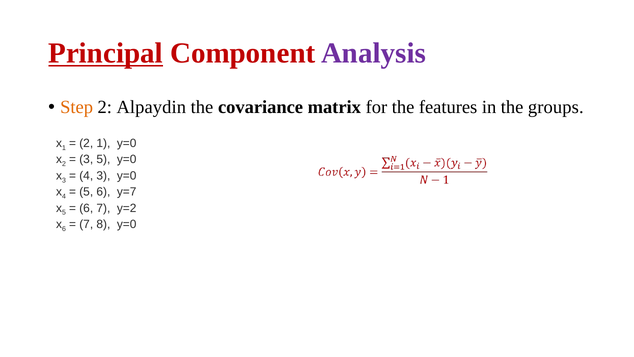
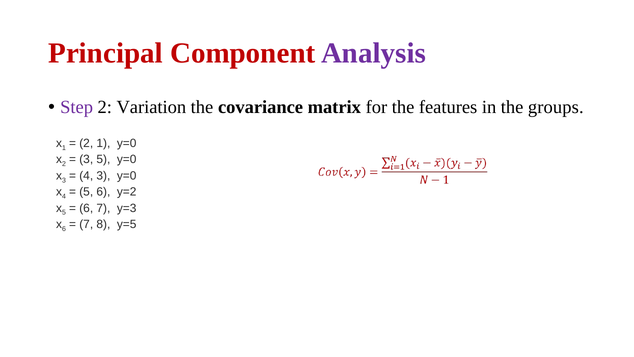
Principal underline: present -> none (106, 53)
Step colour: orange -> purple (77, 107)
Alpaydin: Alpaydin -> Variation (151, 107)
y=7: y=7 -> y=2 (127, 192)
y=2: y=2 -> y=3 (127, 208)
8 y=0: y=0 -> y=5 (127, 224)
